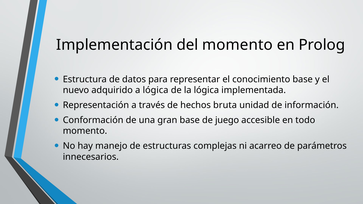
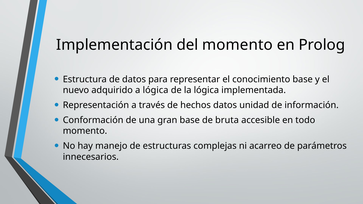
hechos bruta: bruta -> datos (225, 105)
juego: juego -> bruta (227, 120)
